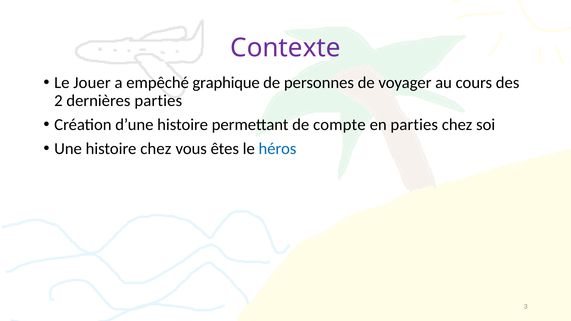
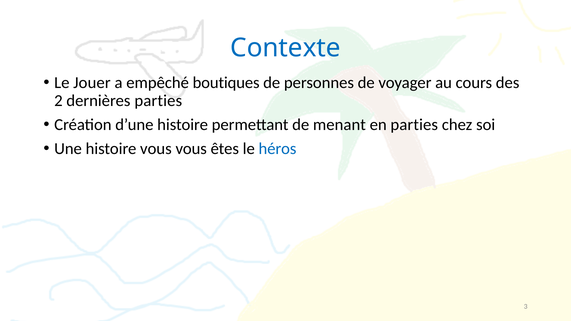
Contexte colour: purple -> blue (285, 48)
graphique: graphique -> boutiques (226, 83)
compte: compte -> menant (339, 125)
histoire chez: chez -> vous (156, 149)
